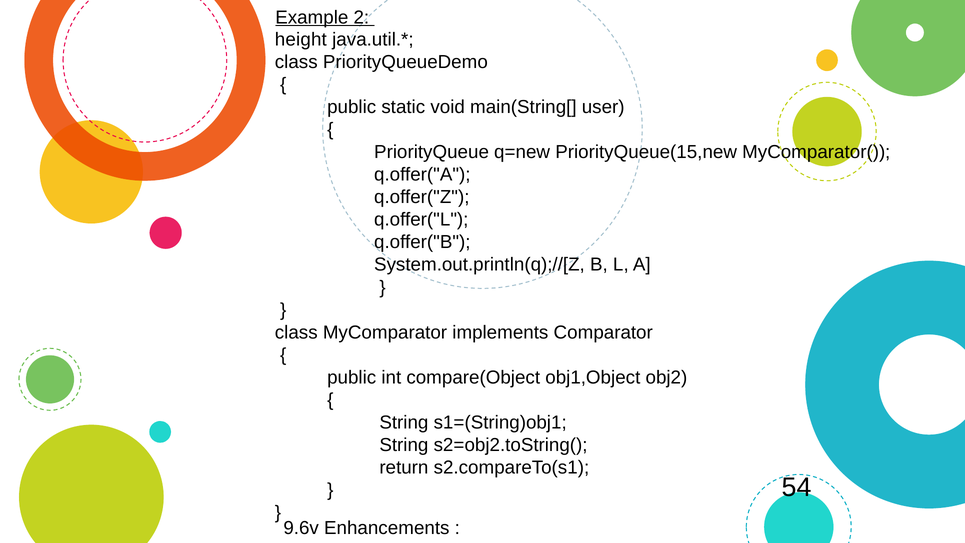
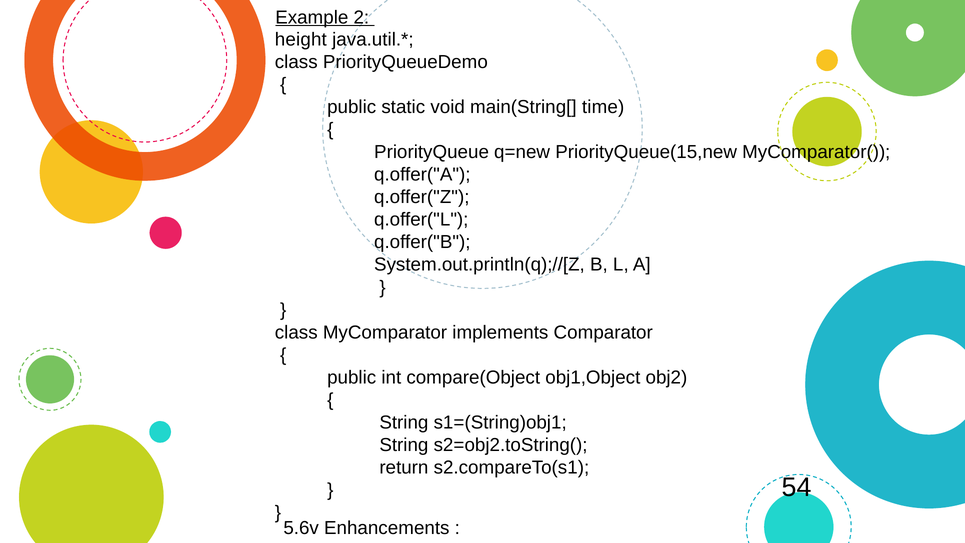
user: user -> time (603, 107)
9.6v: 9.6v -> 5.6v (301, 528)
